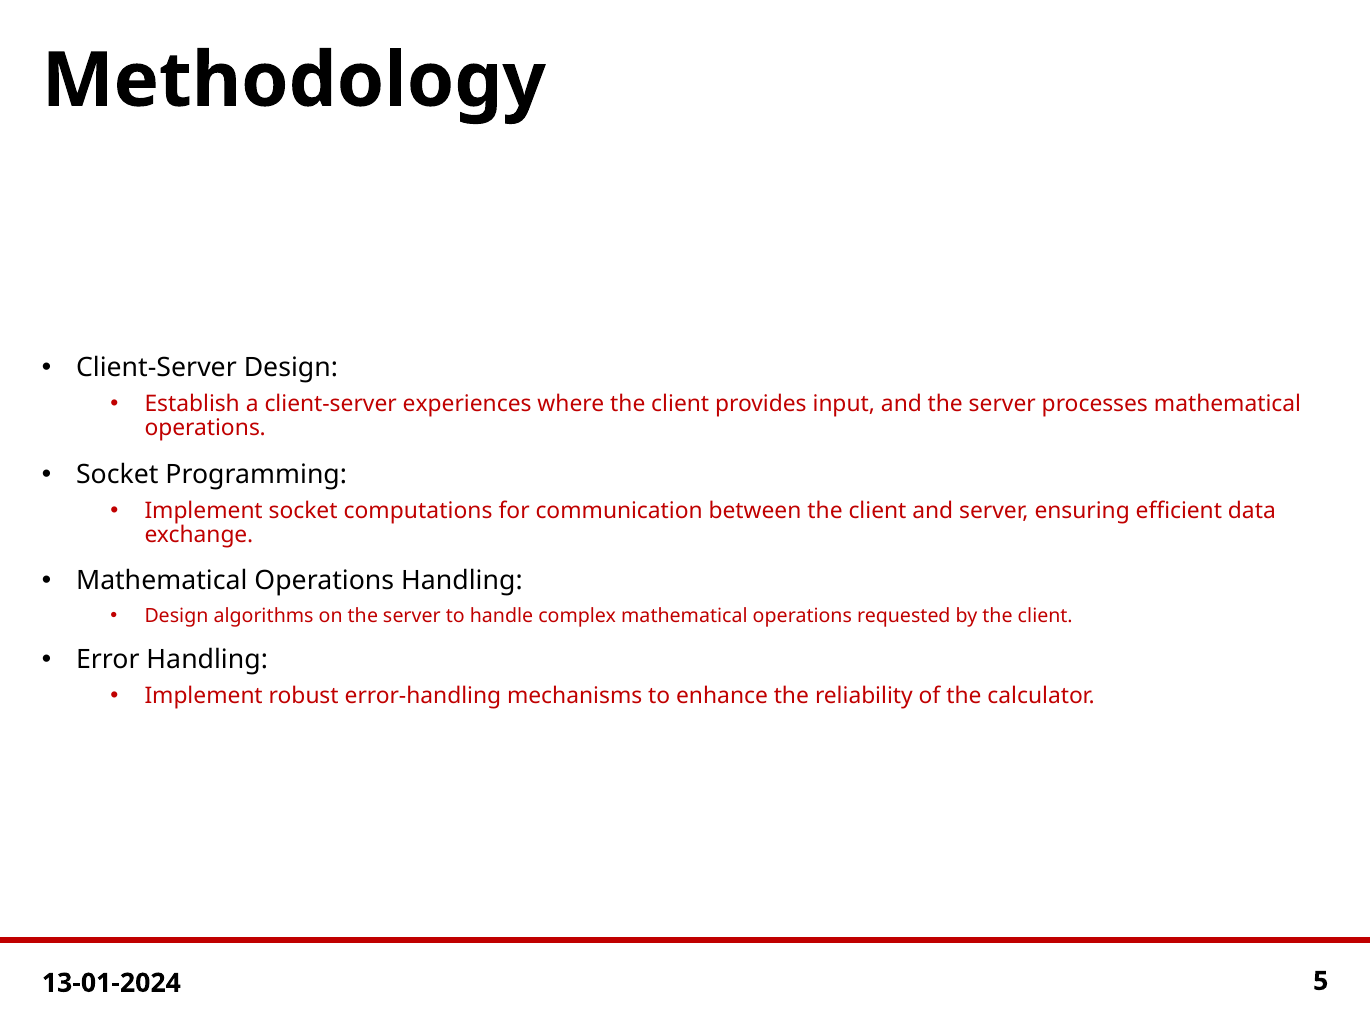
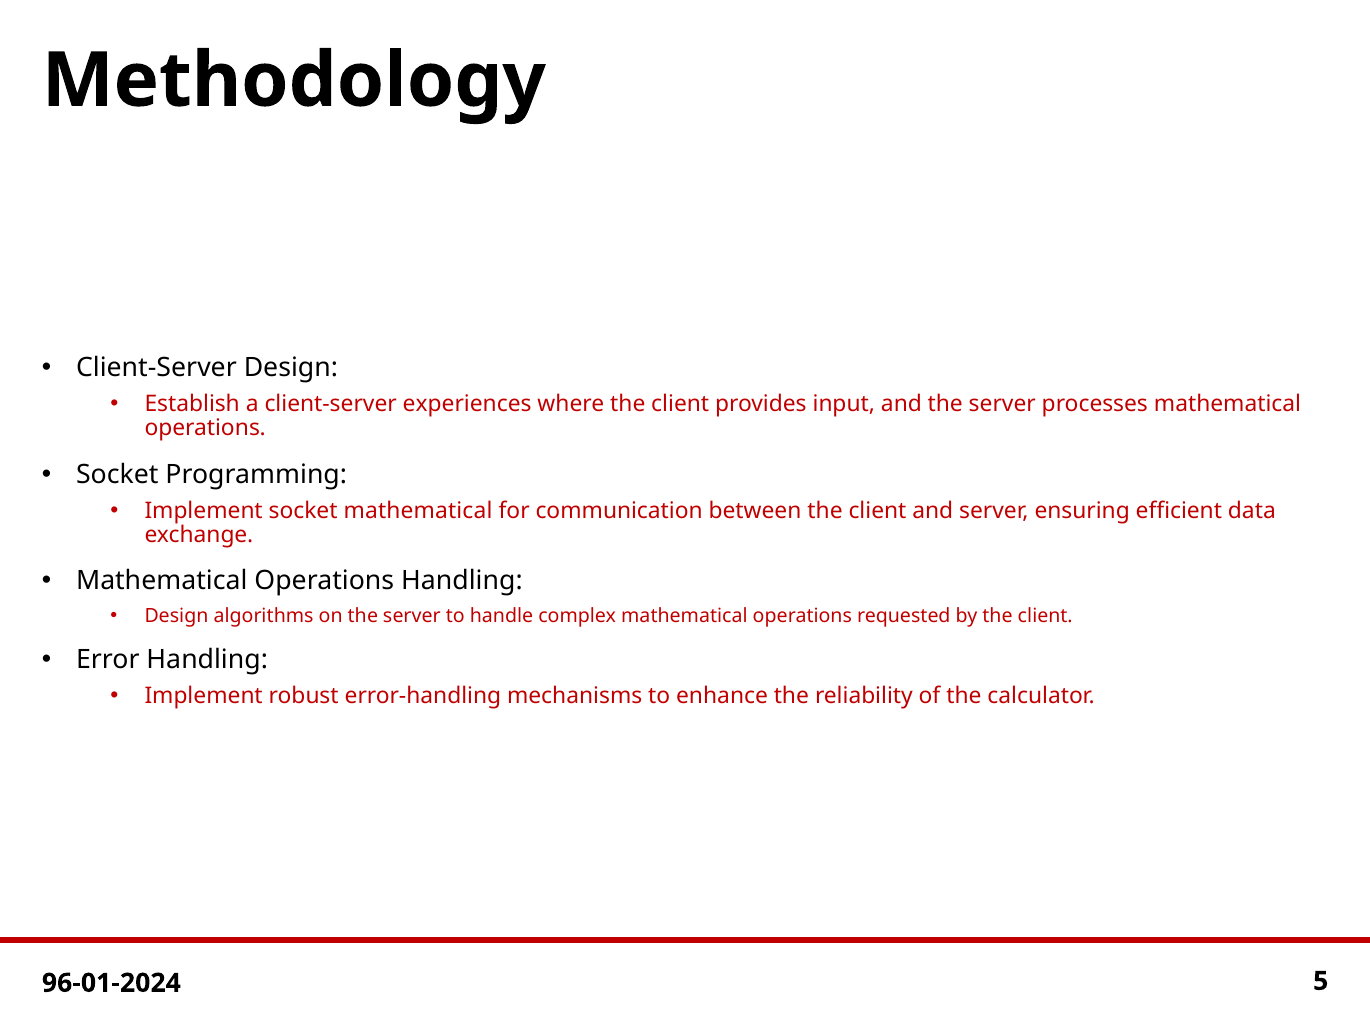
socket computations: computations -> mathematical (418, 510)
13-01-2024: 13-01-2024 -> 96-01-2024 (111, 983)
